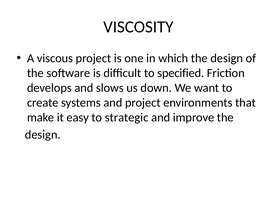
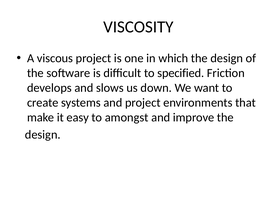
strategic: strategic -> amongst (127, 117)
